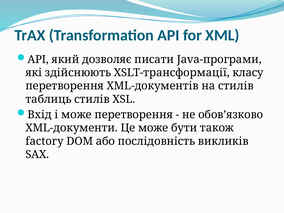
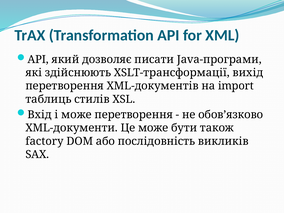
класу: класу -> вихід (248, 73)
на стилів: стилів -> import (236, 86)
